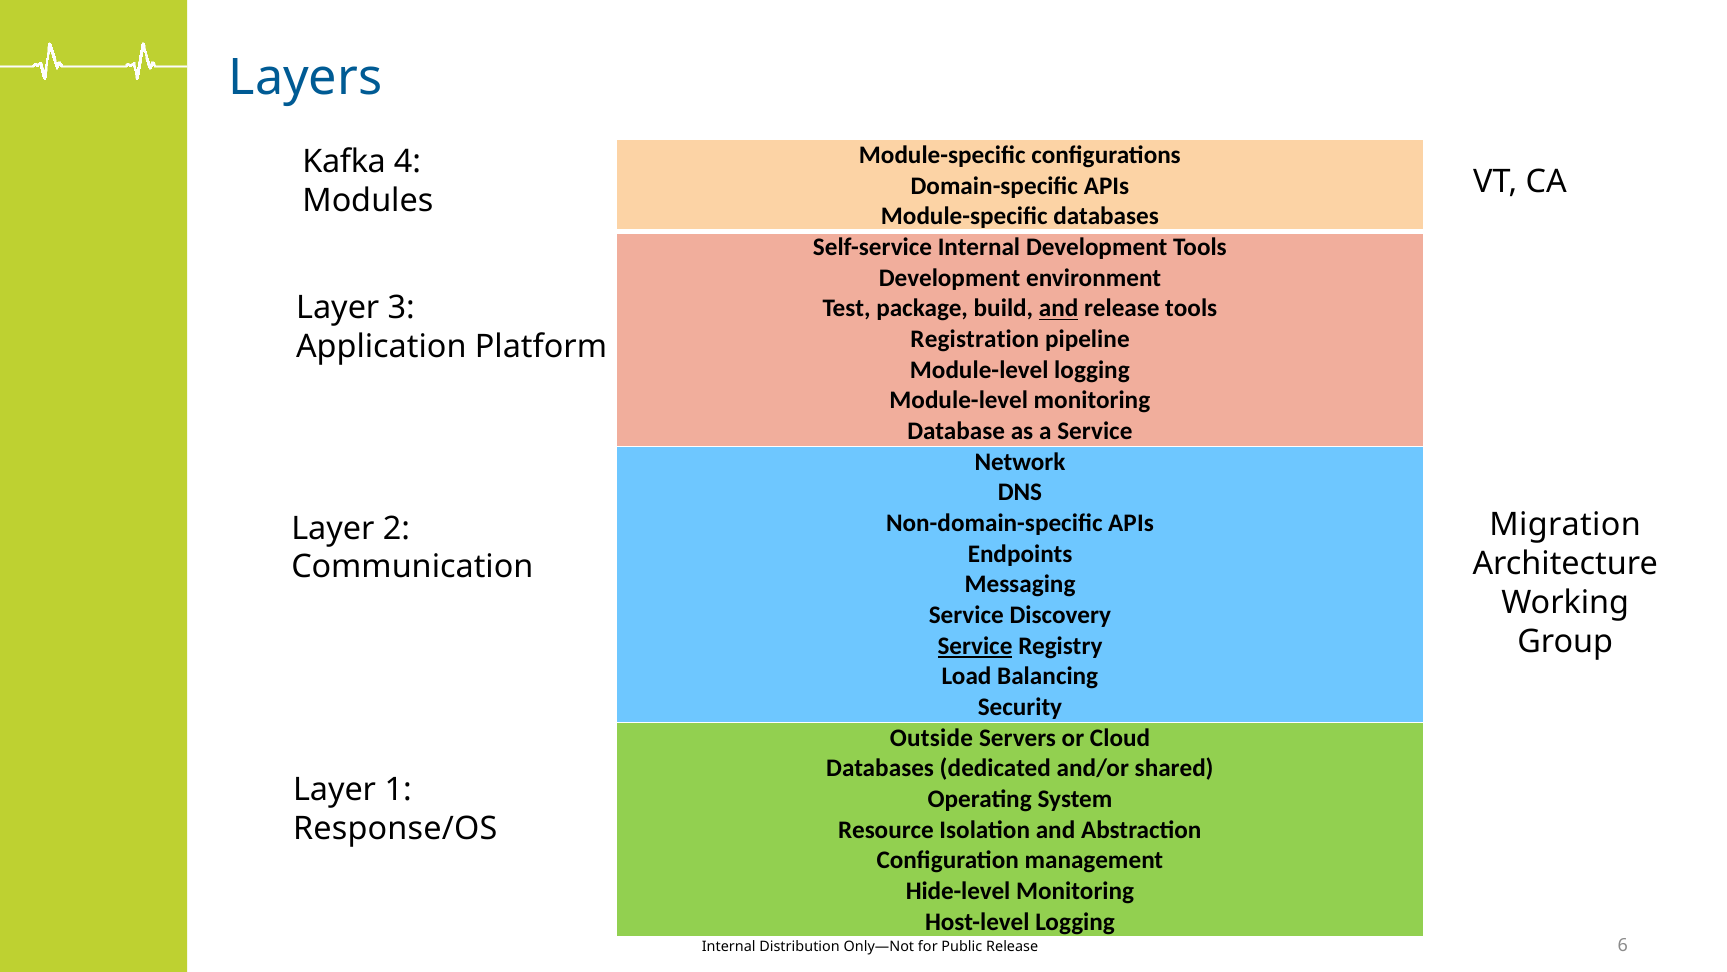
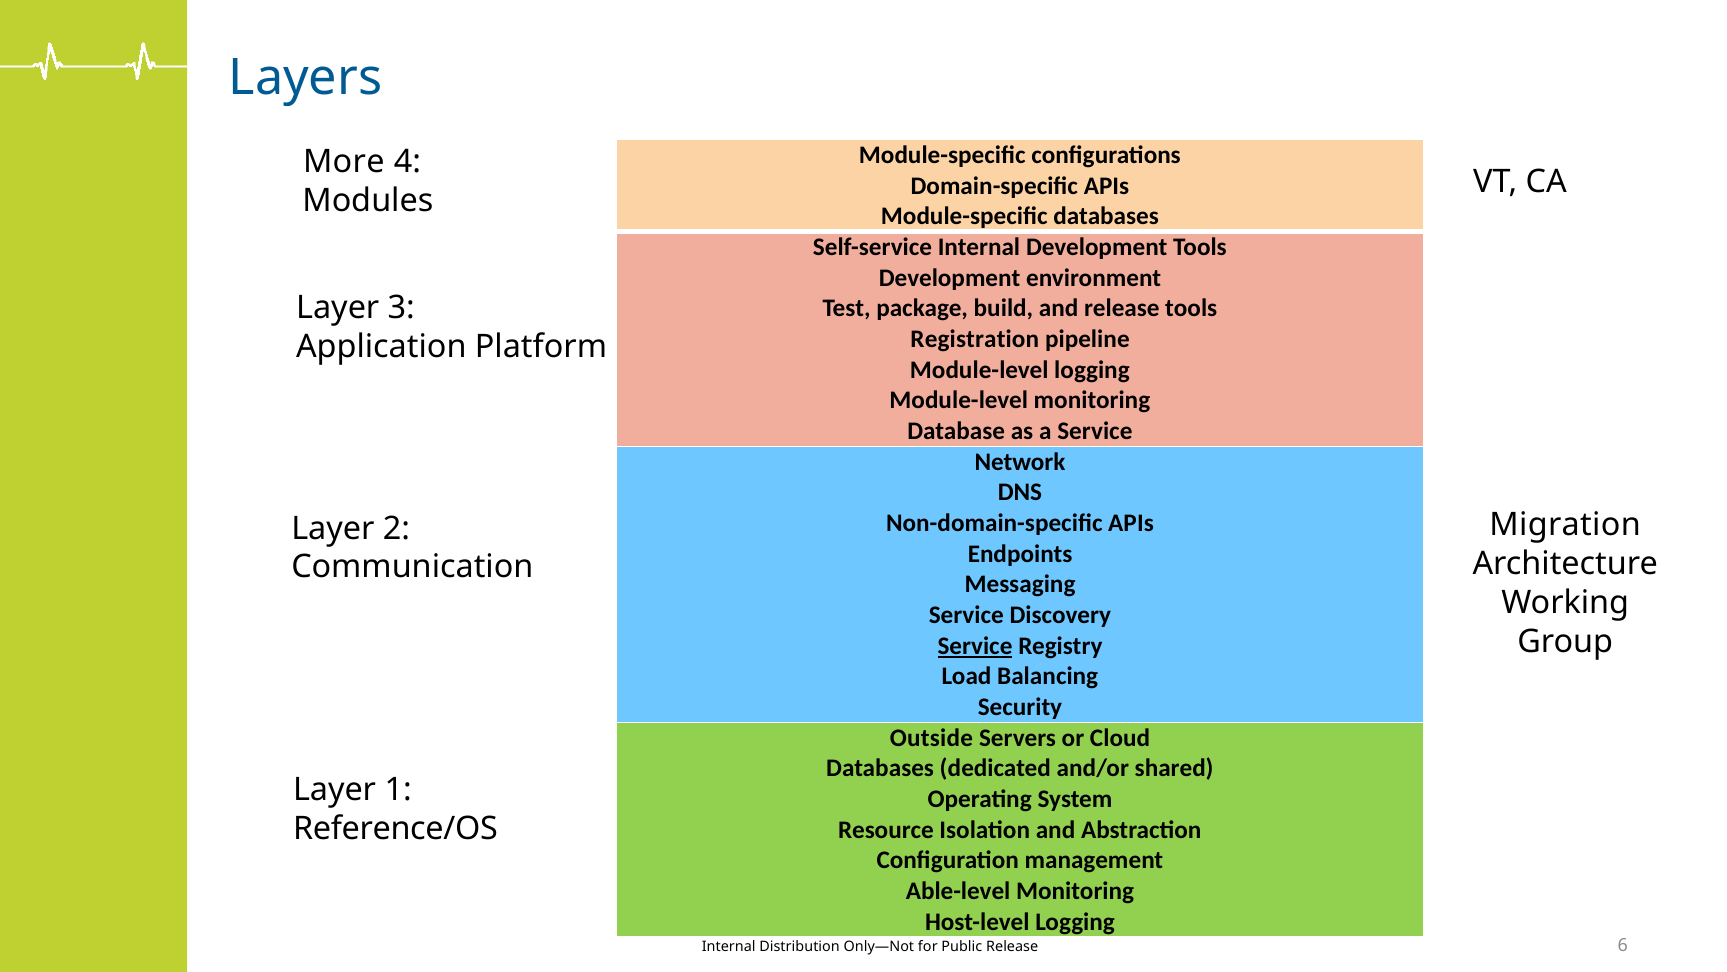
Kafka: Kafka -> More (344, 161)
and underline: present -> none (1059, 308)
Response/OS: Response/OS -> Reference/OS (395, 828)
Hide-level: Hide-level -> Able-level (958, 891)
